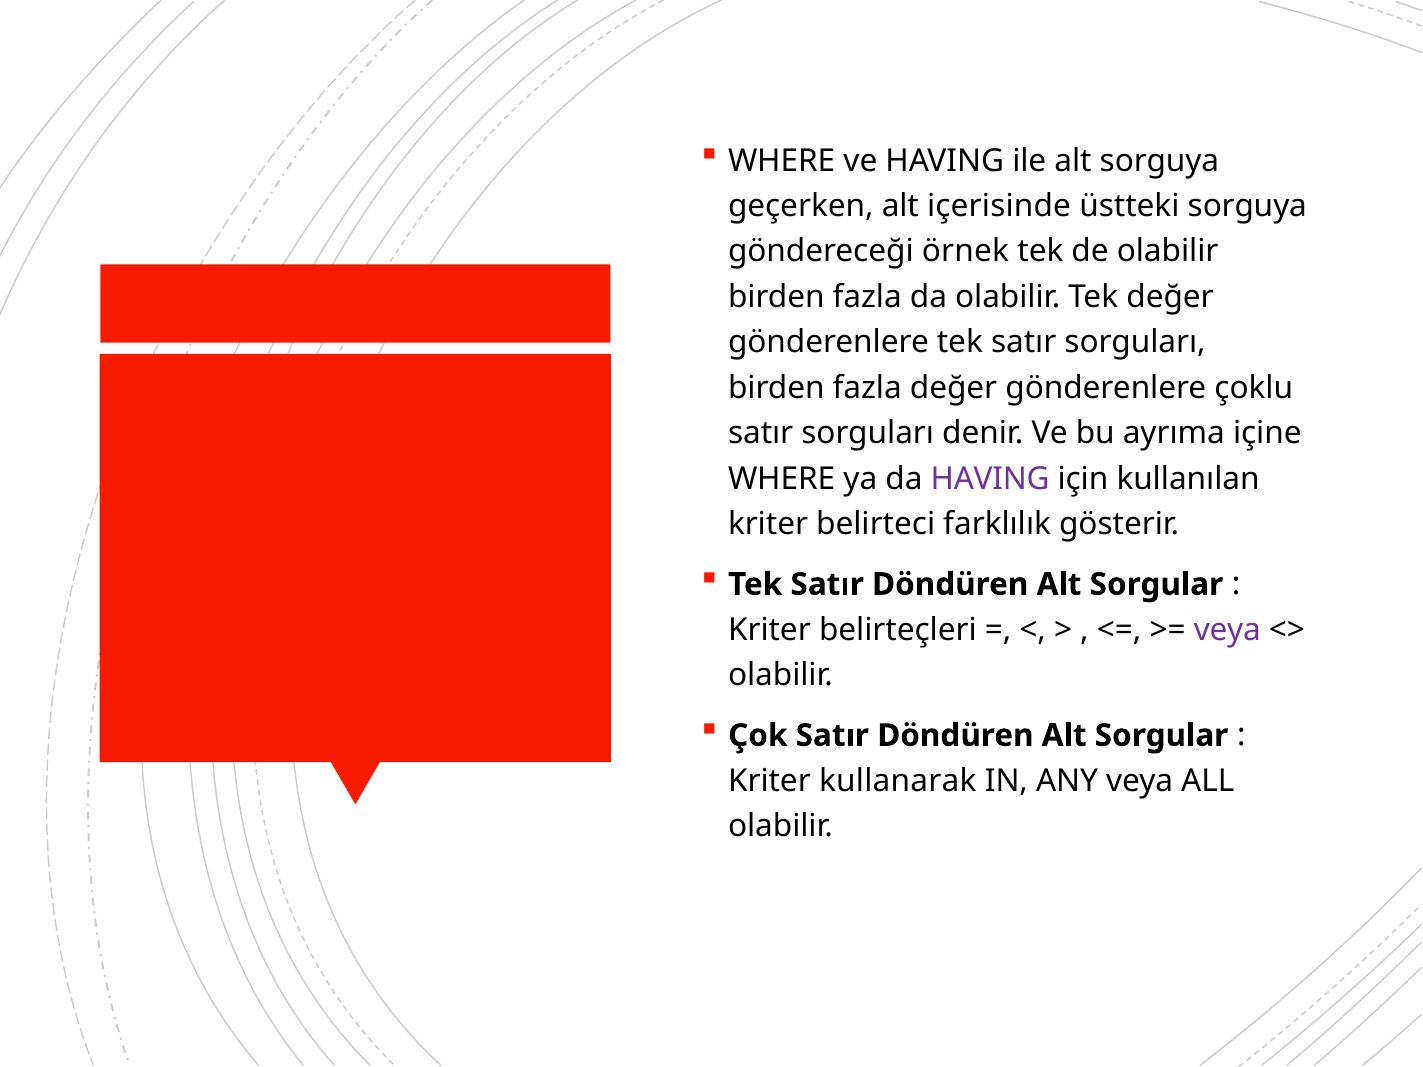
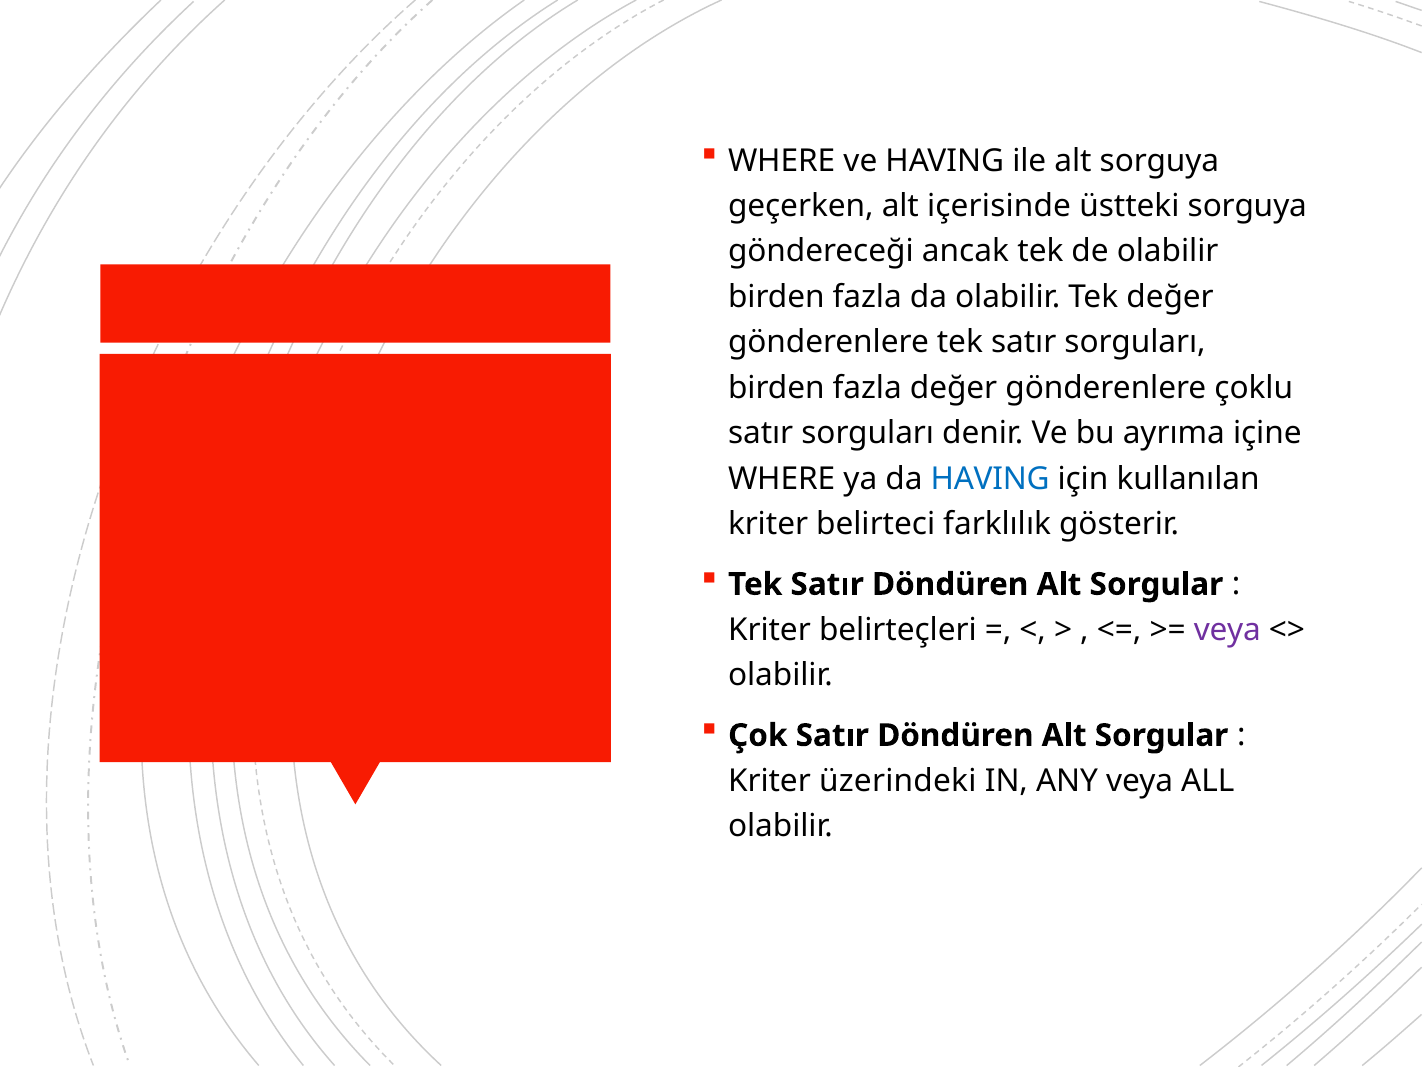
örnek: örnek -> ancak (965, 252)
HAVING colour: purple -> blue (990, 479)
kullanarak: kullanarak -> üzerindeki (898, 781)
